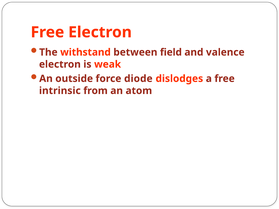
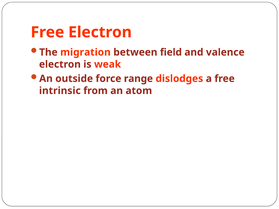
withstand: withstand -> migration (85, 52)
diode: diode -> range (138, 79)
